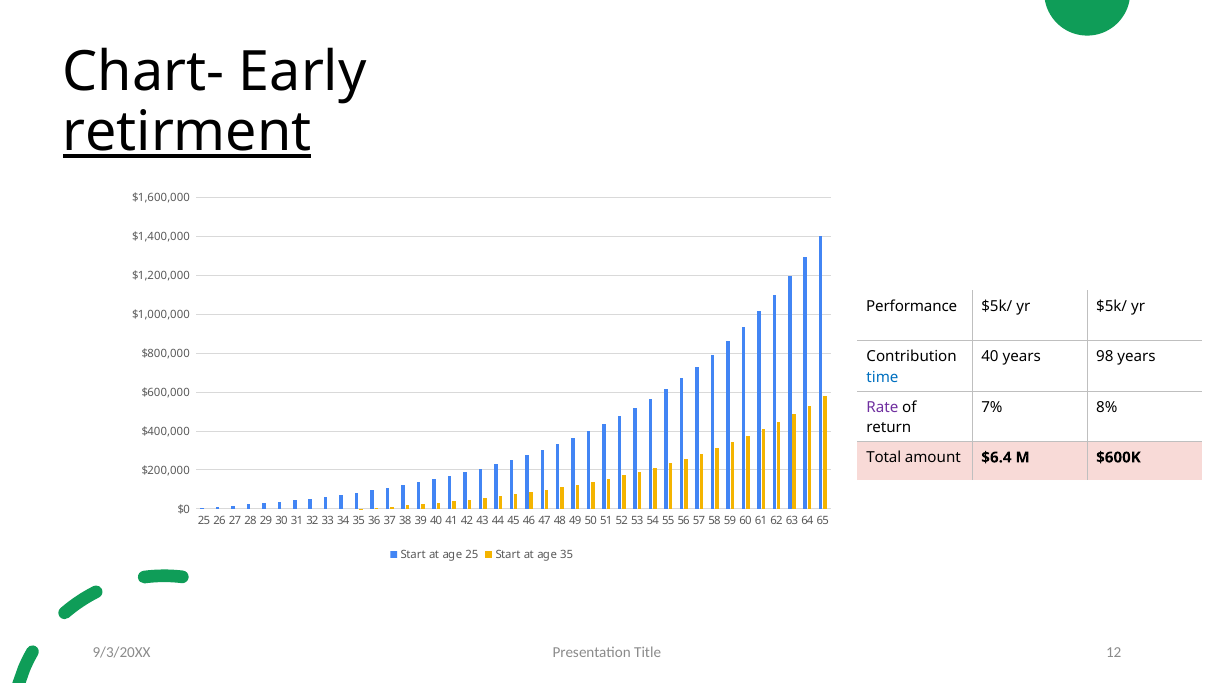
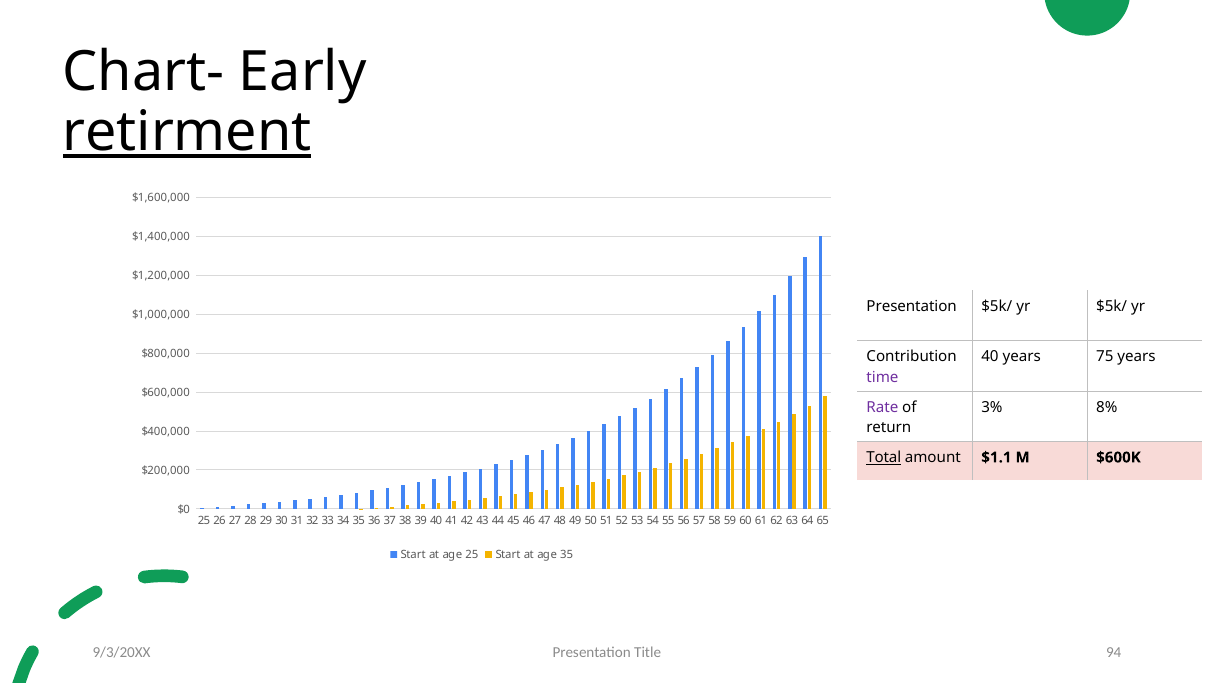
Performance: Performance -> Presentation (912, 306)
98: 98 -> 75 (1105, 357)
time colour: blue -> purple (882, 377)
7%: 7% -> 3% (992, 407)
Total underline: none -> present (884, 457)
$6.4: $6.4 -> $1.1 (996, 457)
12: 12 -> 94 (1114, 652)
